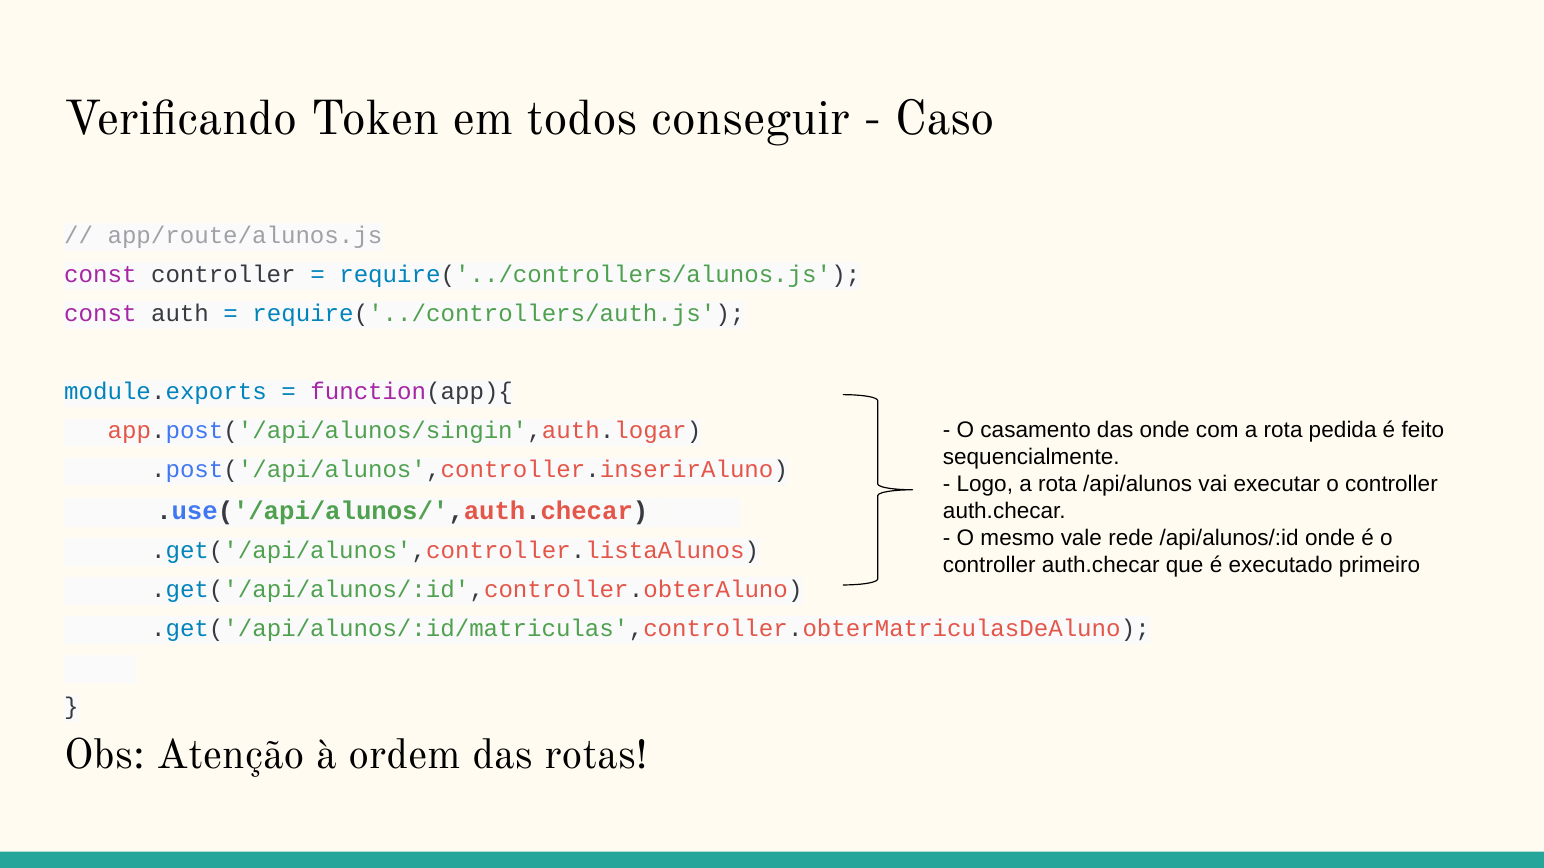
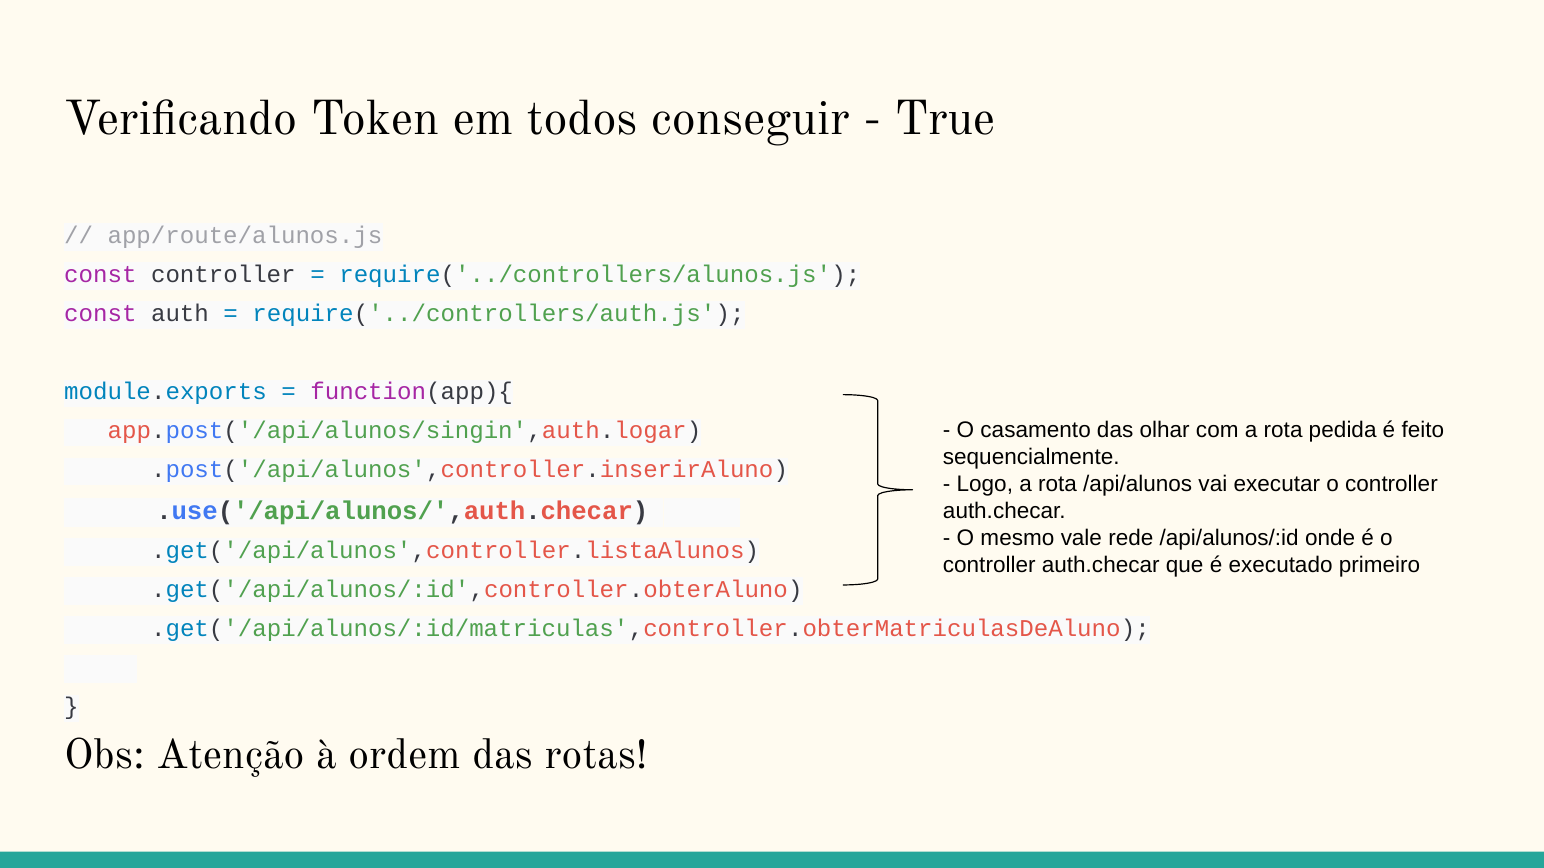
Caso: Caso -> True (945, 119)
das onde: onde -> olhar (1165, 431)
